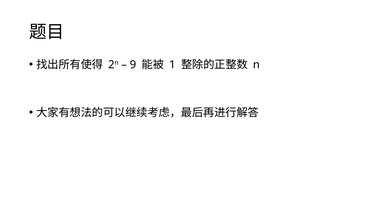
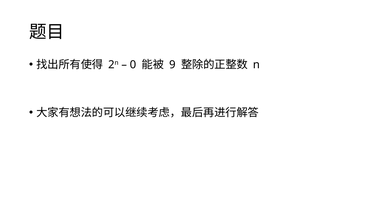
9: 9 -> 0 (133, 65)
1: 1 -> 9 (172, 65)
